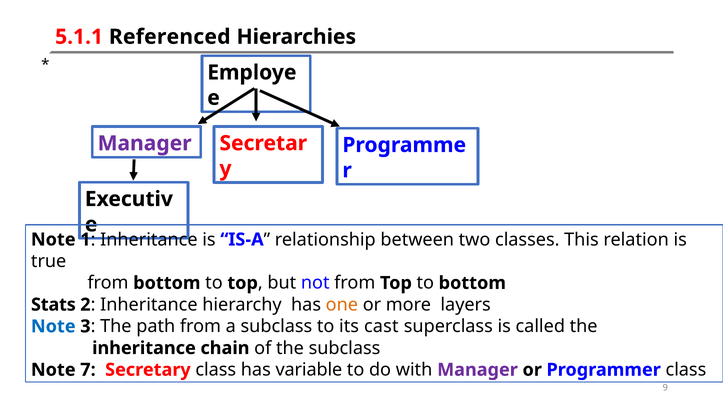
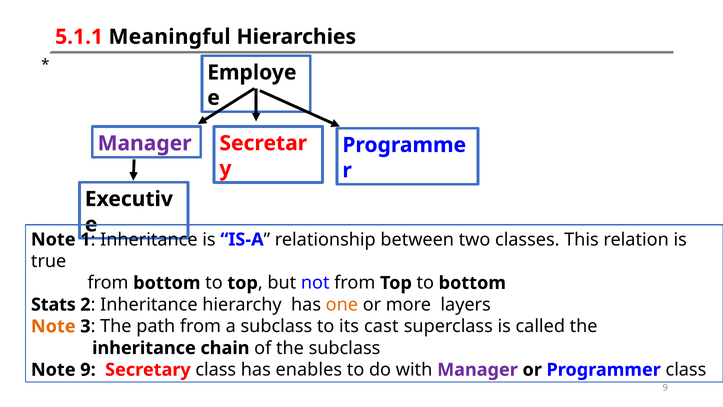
Referenced: Referenced -> Meaningful (170, 37)
Note colour: blue -> orange (53, 326)
Note 7: 7 -> 9 (88, 370)
variable: variable -> enables (309, 370)
